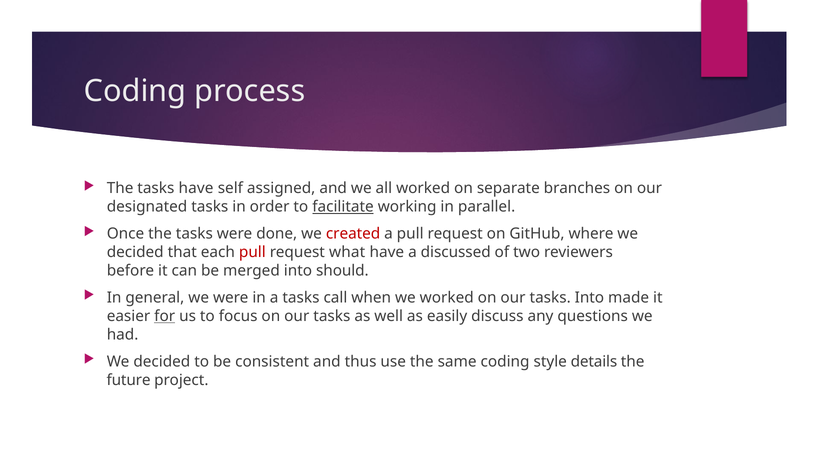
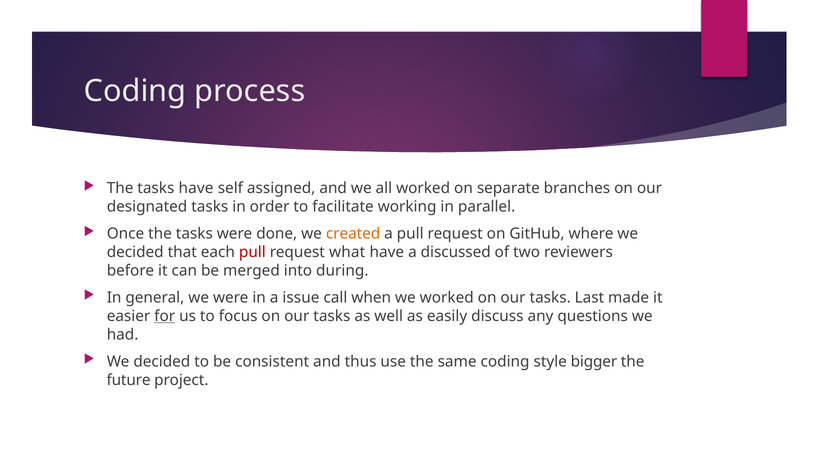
facilitate underline: present -> none (343, 207)
created colour: red -> orange (353, 234)
should: should -> during (342, 270)
a tasks: tasks -> issue (301, 297)
tasks Into: Into -> Last (589, 297)
details: details -> bigger (594, 361)
